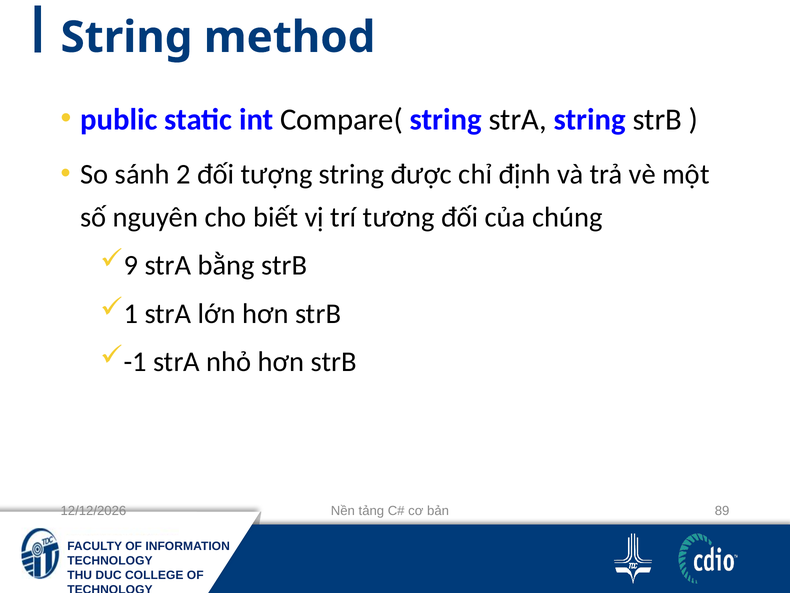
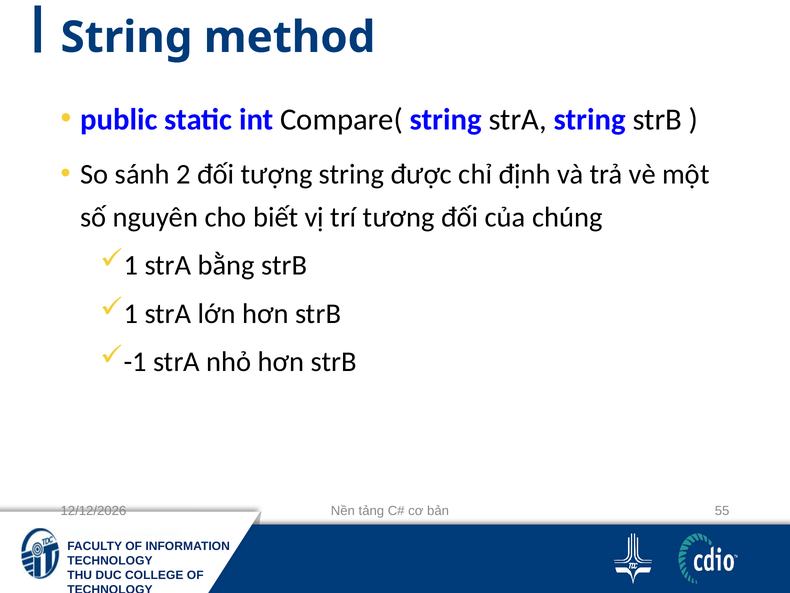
9: 9 -> 1 (131, 265)
89: 89 -> 55 (722, 510)
